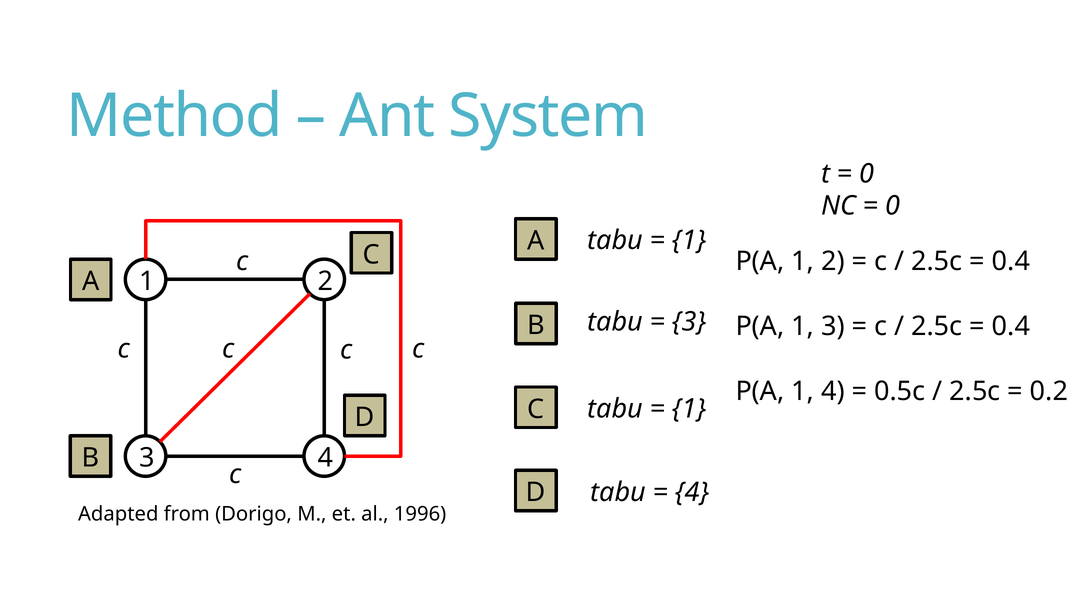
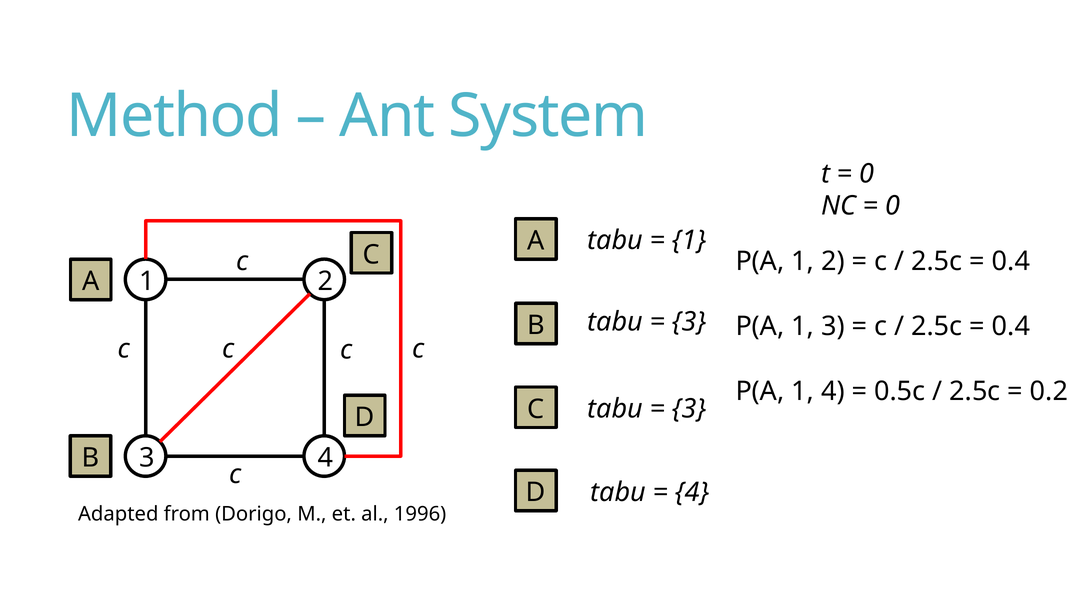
1: 1 -> 3 (689, 409)
